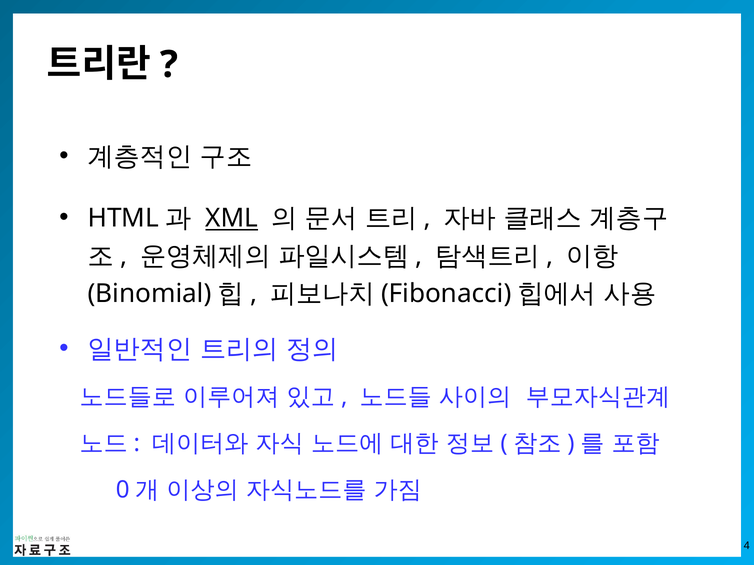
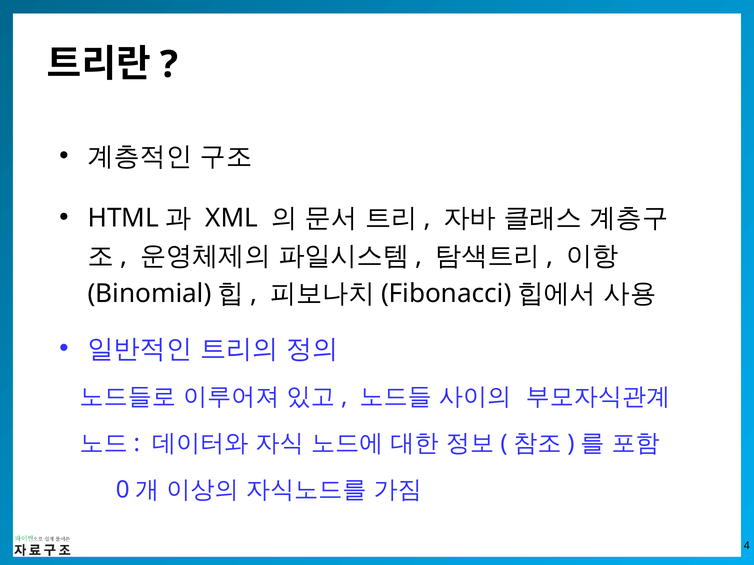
XML underline: present -> none (232, 219)
